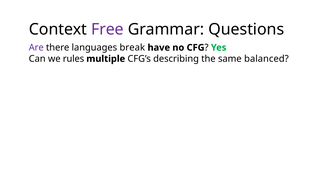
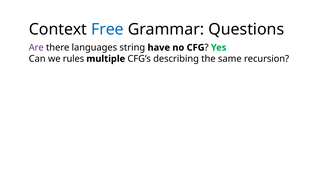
Free colour: purple -> blue (107, 29)
break: break -> string (132, 47)
balanced: balanced -> recursion (267, 59)
